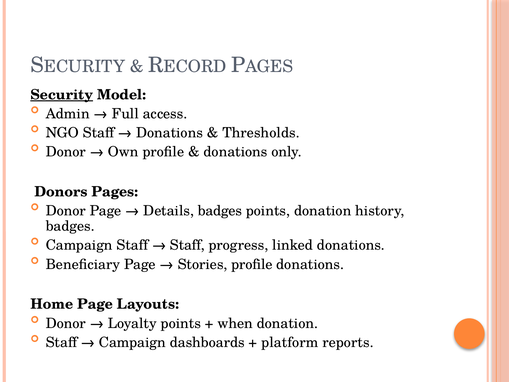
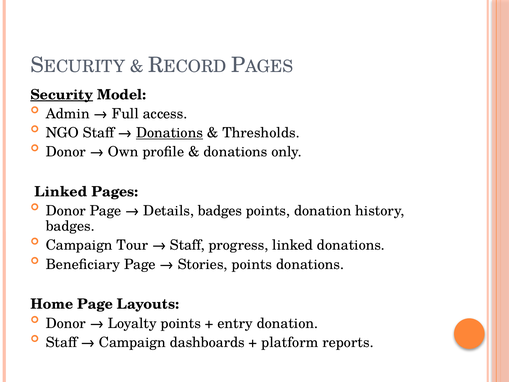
Donations underline: none -> present (170, 133)
Donors: Donors -> Linked (61, 192)
Campaign Staff: Staff -> Tour (132, 245)
Stories profile: profile -> points (252, 264)
when: when -> entry (235, 323)
